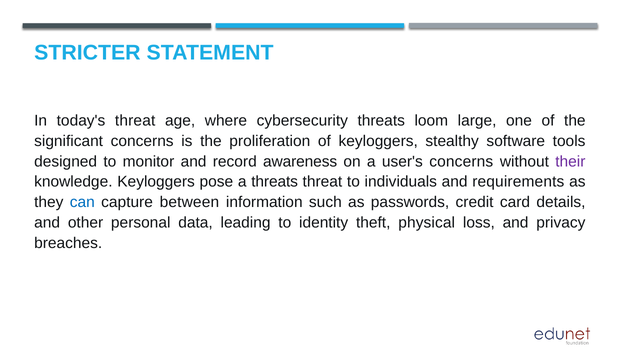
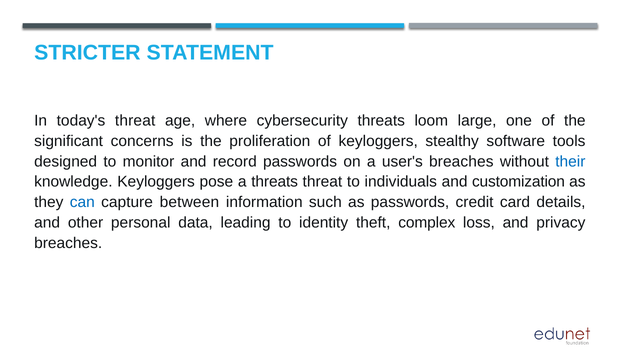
record awareness: awareness -> passwords (300, 162)
user's concerns: concerns -> breaches (461, 162)
their colour: purple -> blue (570, 162)
requirements: requirements -> customization (518, 182)
physical: physical -> complex (427, 223)
